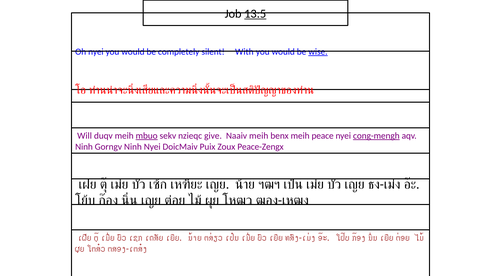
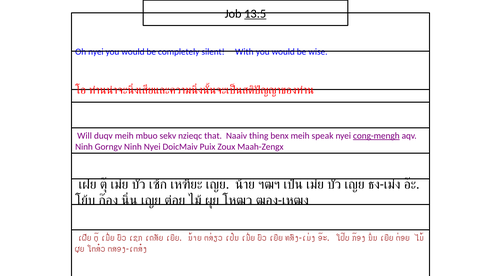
wise underline: present -> none (318, 52)
mbuo underline: present -> none (147, 136)
give: give -> that (213, 136)
Naaiv meih: meih -> thing (259, 136)
peace: peace -> speak (323, 136)
Peace-Zengx: Peace-Zengx -> Maah-Zengx (260, 147)
